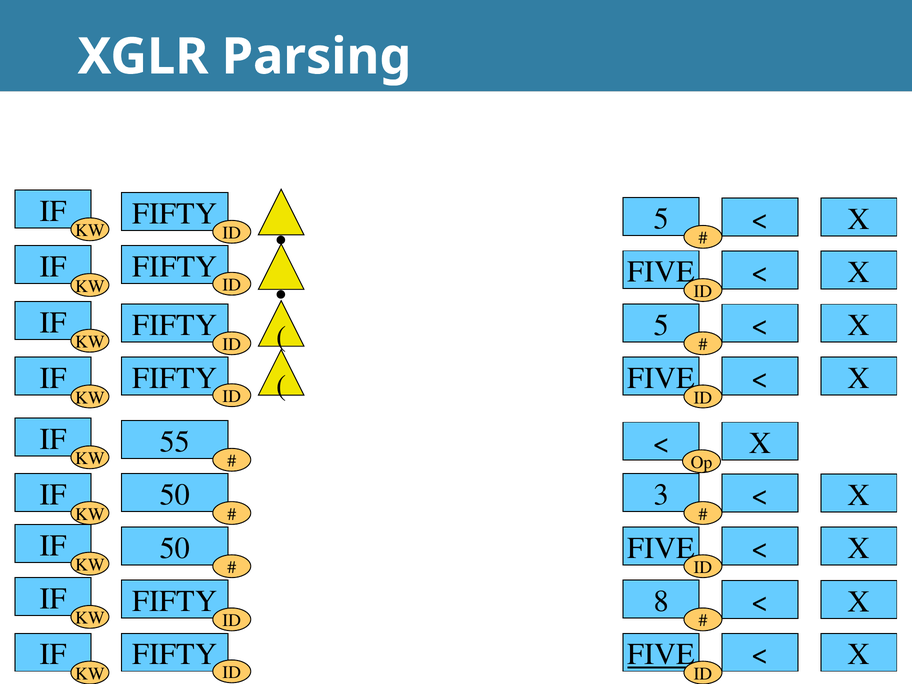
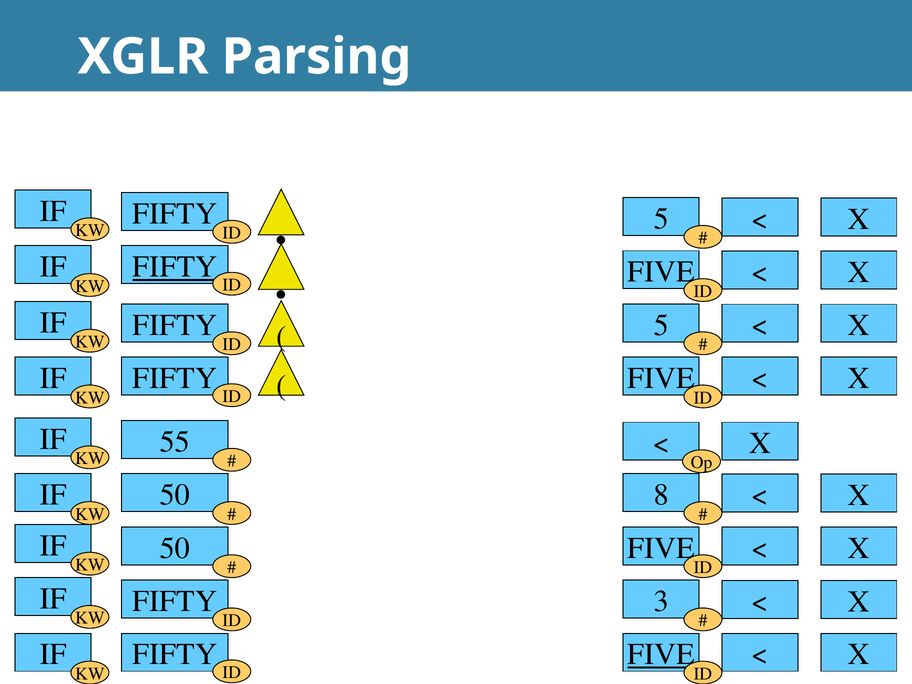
FIFTY underline: none -> present (175, 267)
3: 3 -> 8 (661, 495)
8: 8 -> 3 (661, 601)
